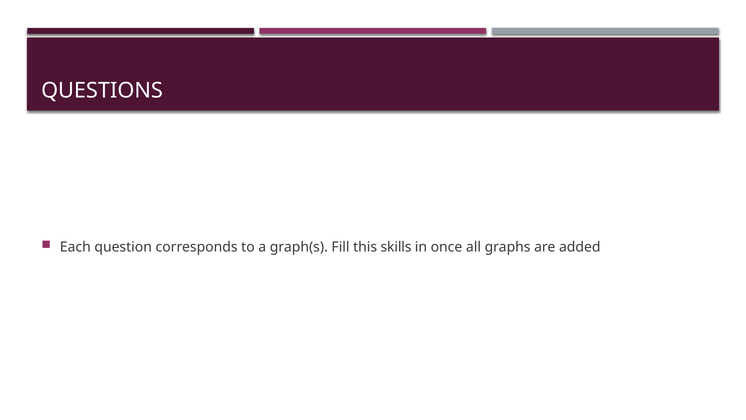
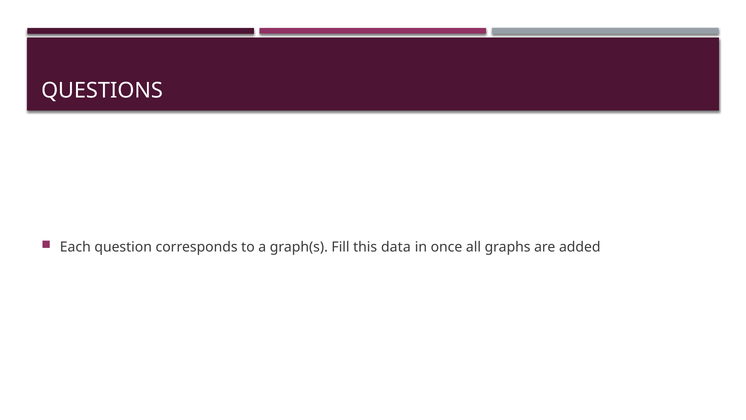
skills: skills -> data (396, 247)
